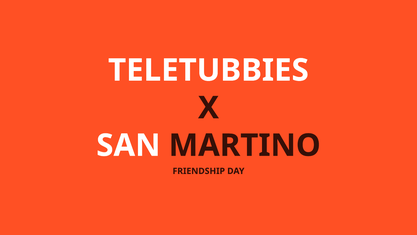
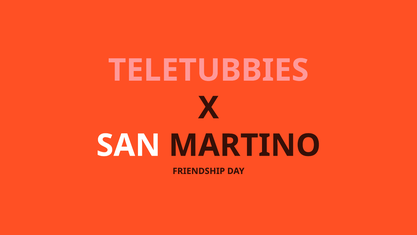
TELETUBBIES colour: white -> pink (208, 70)
